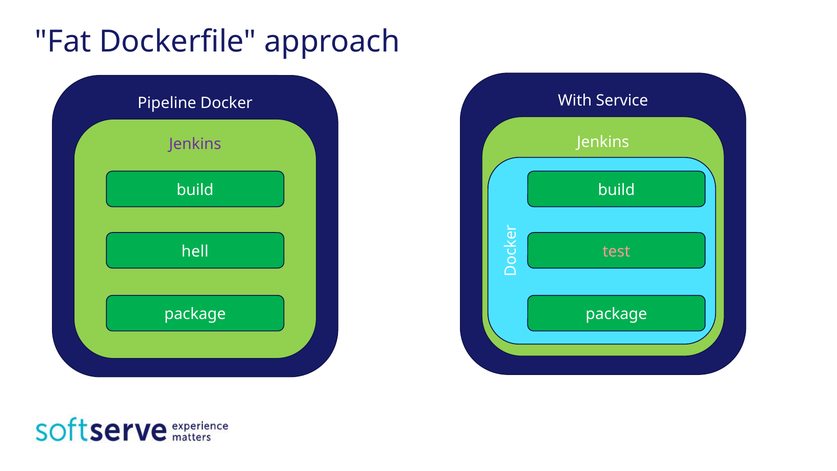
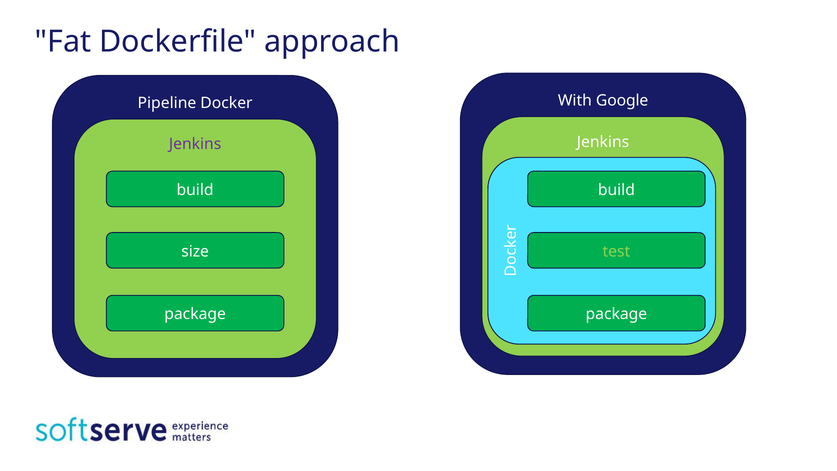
Service: Service -> Google (622, 101)
hell: hell -> size (195, 251)
test colour: pink -> light green (616, 251)
